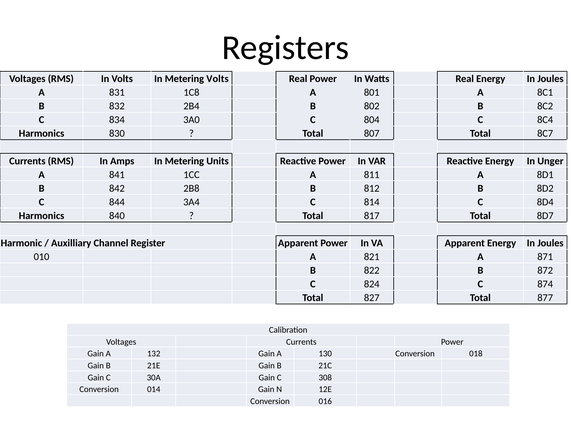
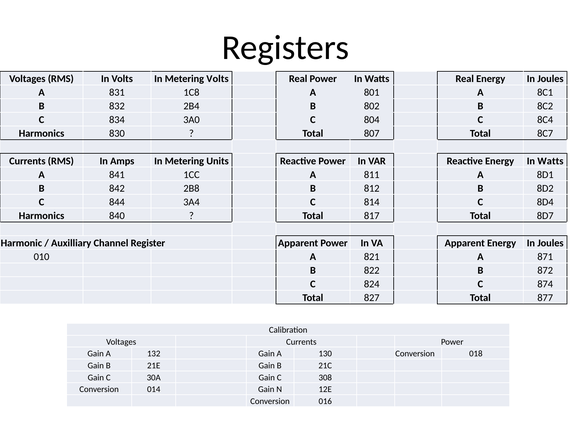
Energy In Unger: Unger -> Watts (550, 161)
